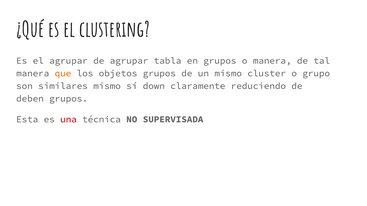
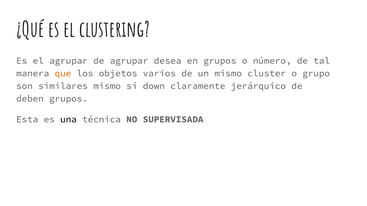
tabla: tabla -> desea (168, 61)
o manera: manera -> número (272, 61)
objetos grupos: grupos -> varios (159, 73)
reduciendo: reduciendo -> jerárquico (258, 86)
una colour: red -> black (68, 120)
